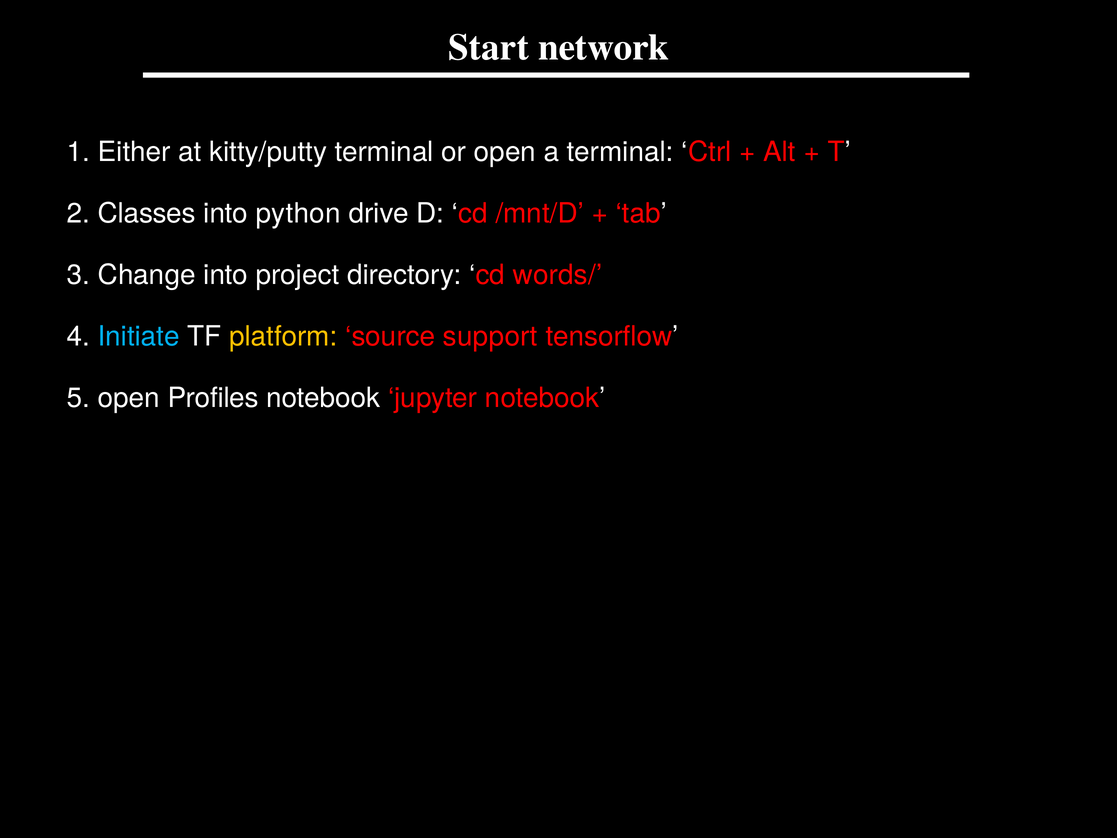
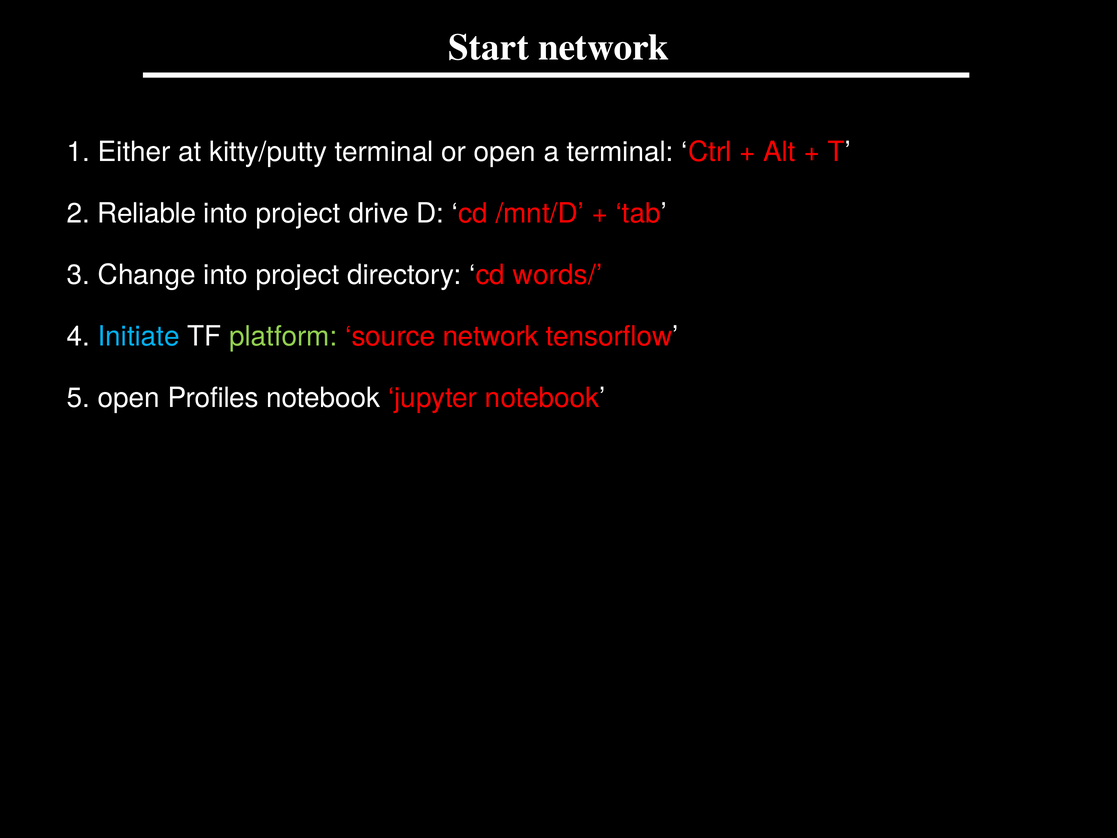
Classes: Classes -> Reliable (147, 214)
python: python -> project (298, 214)
platform colour: yellow -> light green (283, 336)
source support: support -> network (491, 336)
